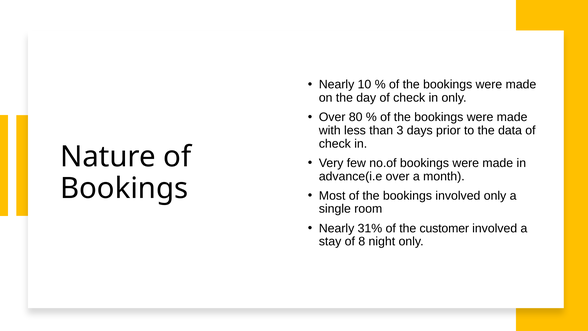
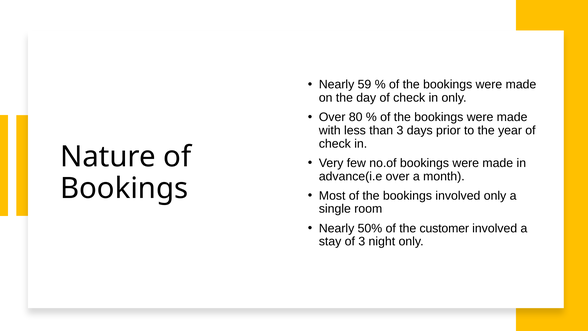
10: 10 -> 59 (364, 84)
data: data -> year (510, 130)
31%: 31% -> 50% (370, 228)
of 8: 8 -> 3 (362, 241)
